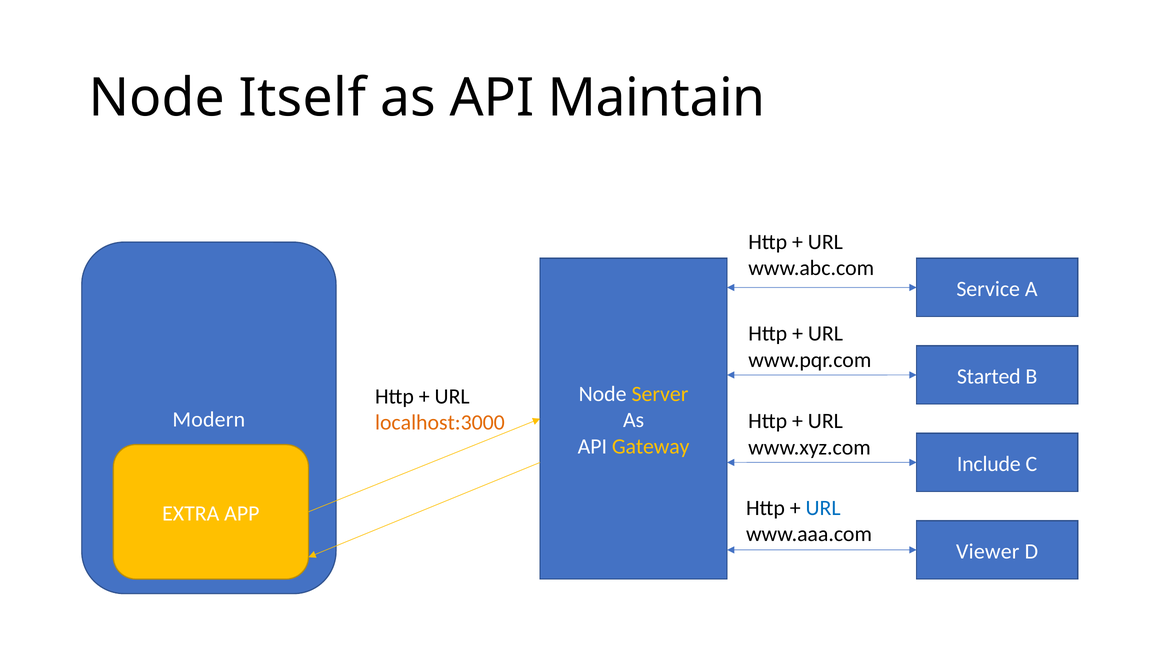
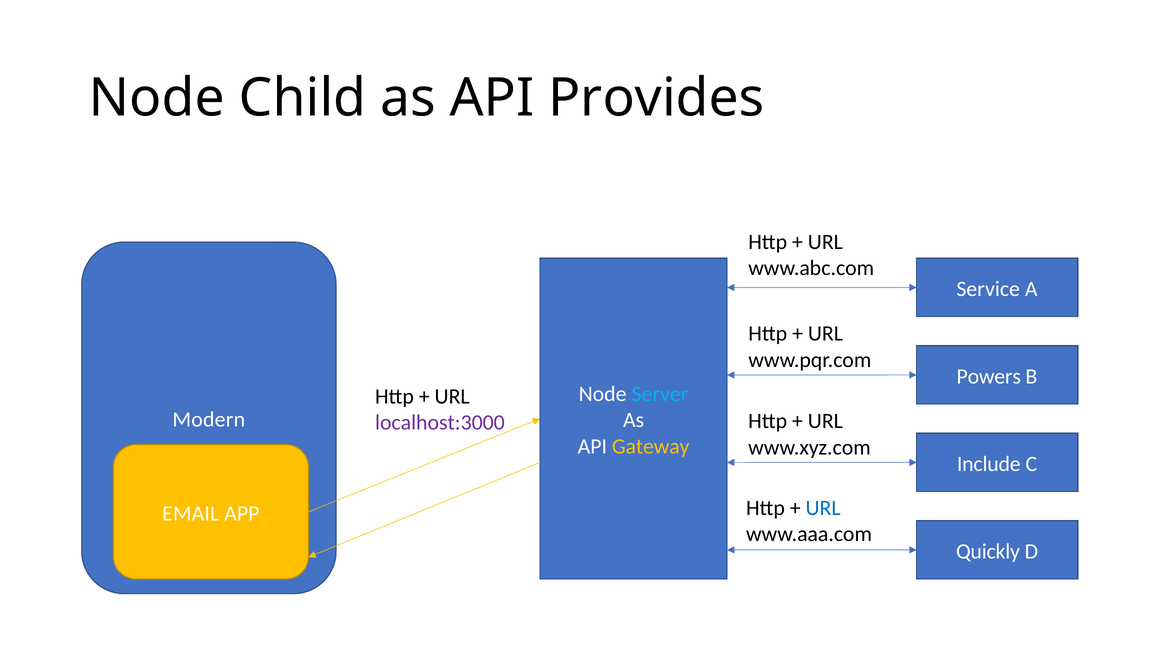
Itself: Itself -> Child (302, 98)
Maintain: Maintain -> Provides (656, 98)
Started: Started -> Powers (989, 376)
Server colour: yellow -> light blue (660, 394)
localhost:3000 colour: orange -> purple (440, 422)
EXTRA: EXTRA -> EMAIL (191, 513)
Viewer: Viewer -> Quickly (988, 551)
